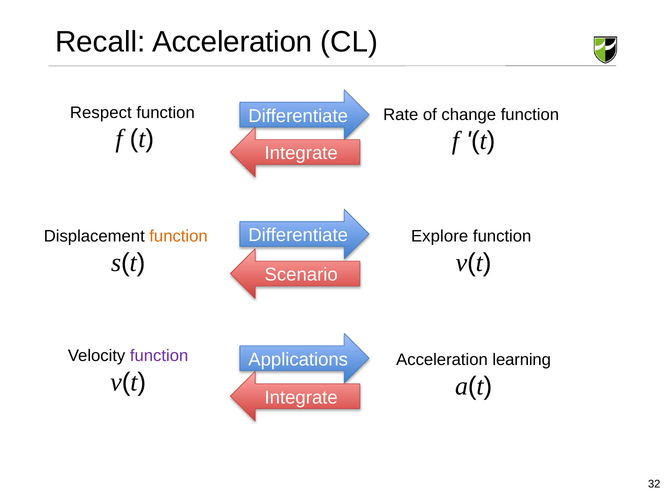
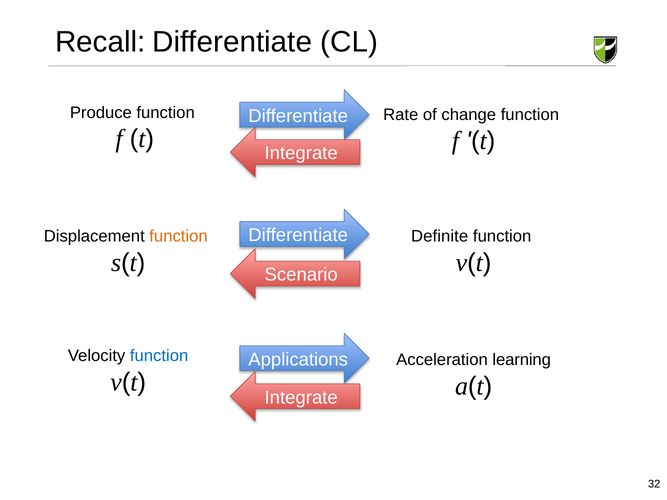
Recall Acceleration: Acceleration -> Differentiate (232, 42)
Respect: Respect -> Produce (101, 113)
Explore: Explore -> Definite (440, 236)
function colour: purple -> blue (159, 356)
